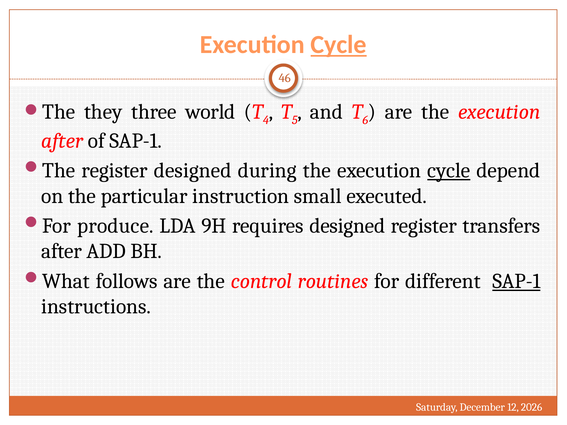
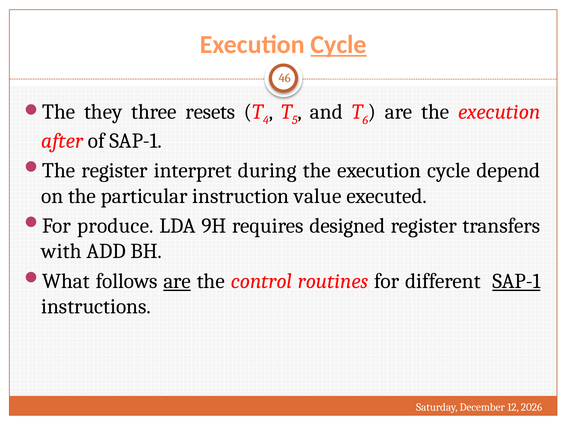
world: world -> resets (210, 112)
register designed: designed -> interpret (193, 171)
cycle underline: present -> none (449, 171)
small: small -> value (318, 196)
after: after -> with (61, 251)
are underline: none -> present (177, 281)
